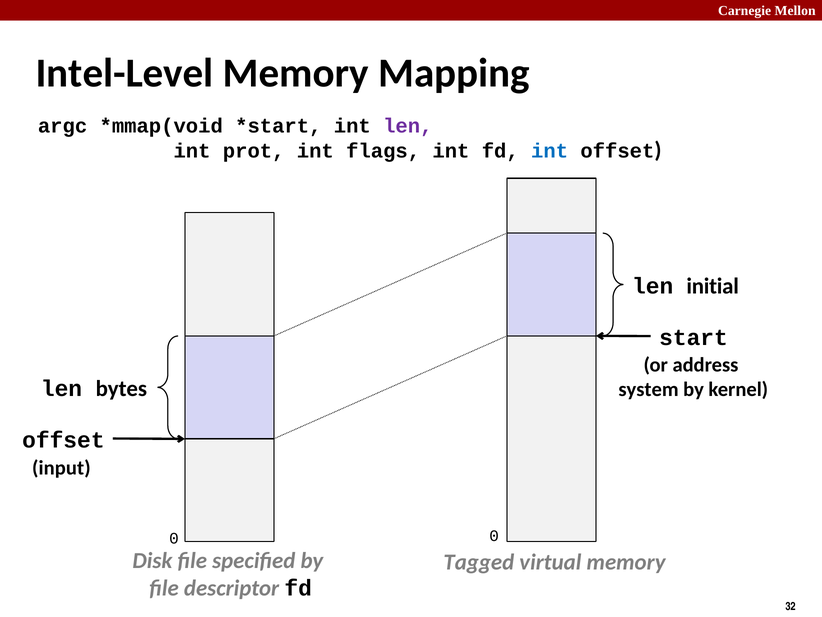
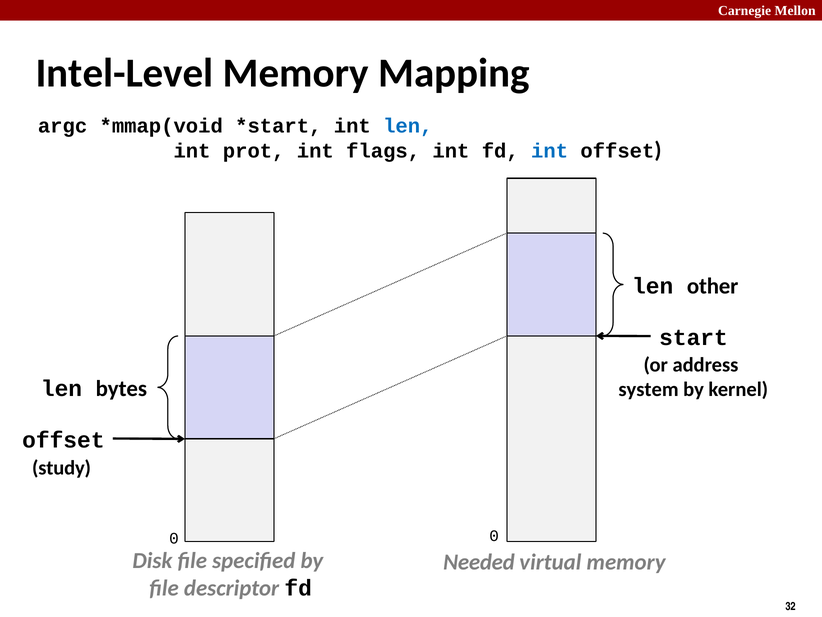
len colour: purple -> blue (408, 126)
initial: initial -> other (713, 286)
input: input -> study (62, 468)
Tagged: Tagged -> Needed (479, 562)
